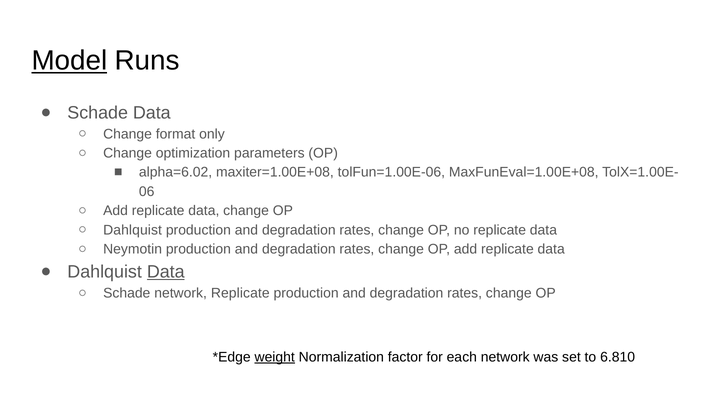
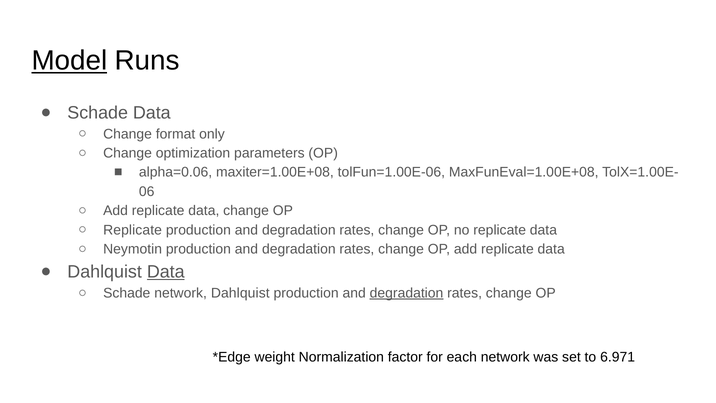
alpha=6.02: alpha=6.02 -> alpha=0.06 (176, 172)
Dahlquist: Dahlquist -> Replicate (133, 230)
network Replicate: Replicate -> Dahlquist (240, 293)
degradation underline: none -> present (407, 293)
weight underline: present -> none (275, 357)
6.810: 6.810 -> 6.971 (618, 357)
